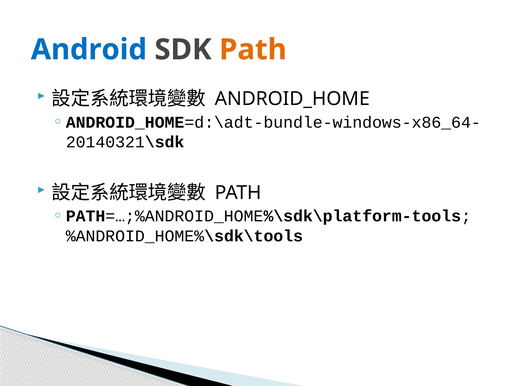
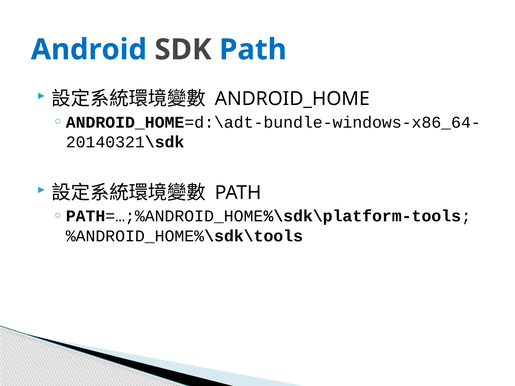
Path colour: orange -> blue (253, 50)
